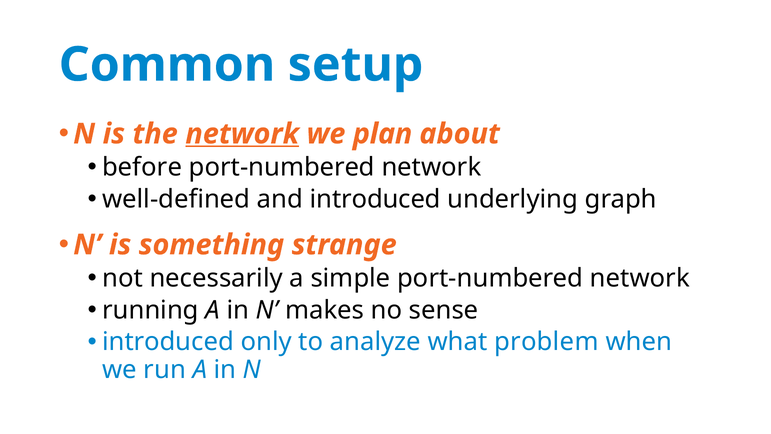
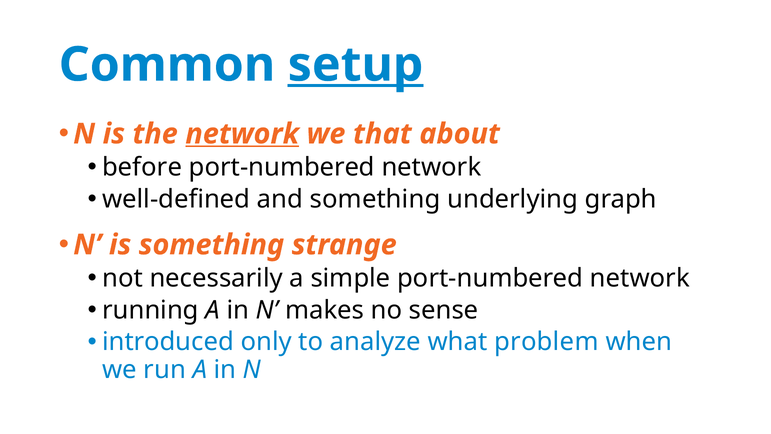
setup underline: none -> present (356, 65)
plan: plan -> that (382, 134)
and introduced: introduced -> something (375, 199)
